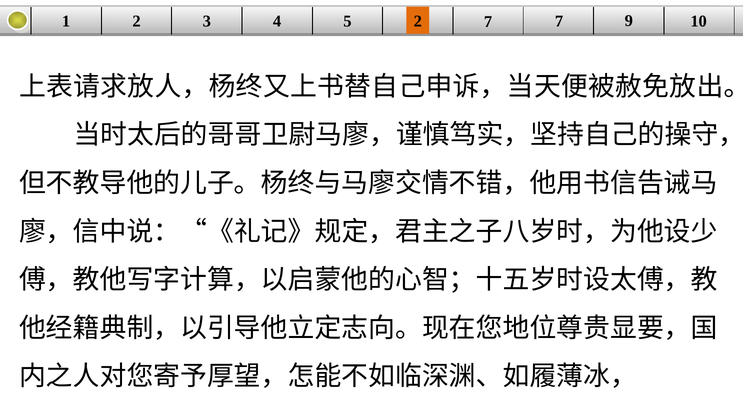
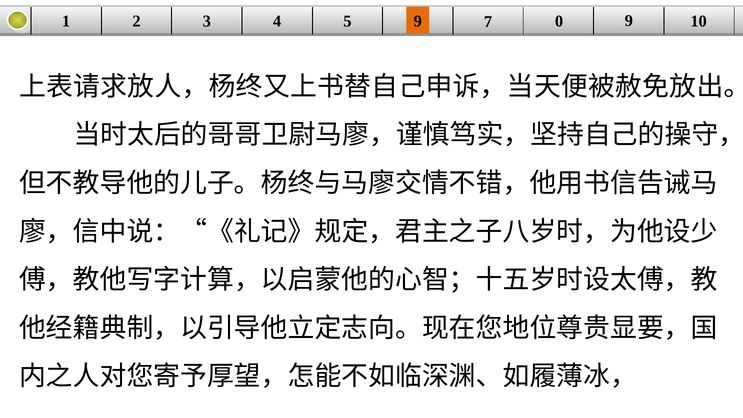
5 2: 2 -> 9 (418, 21)
7 7: 7 -> 0 (559, 21)
